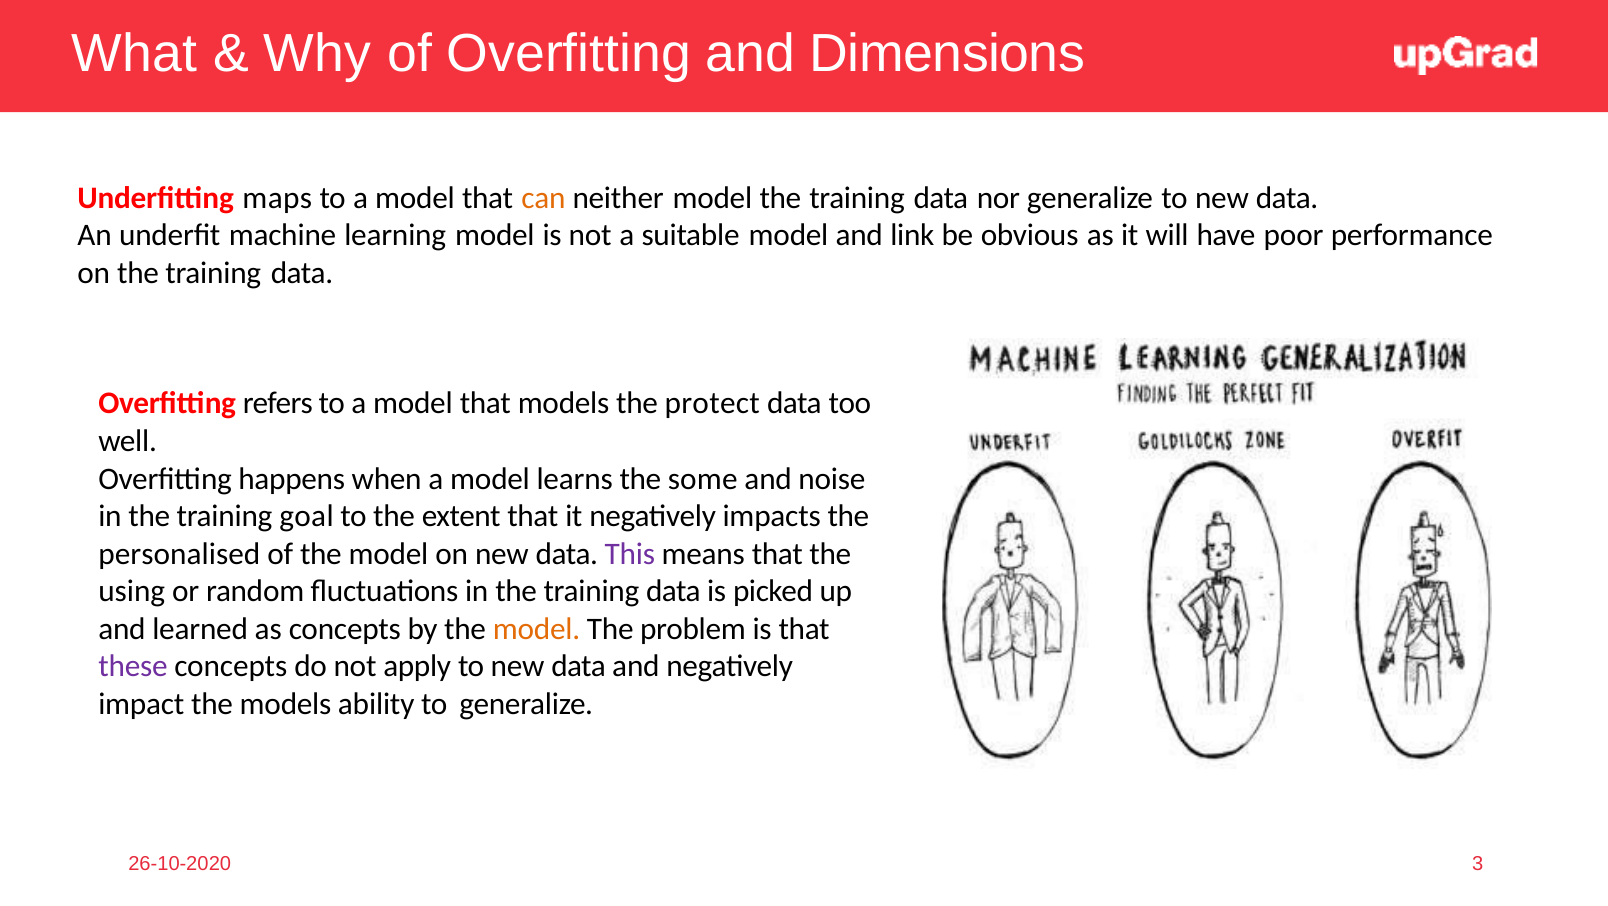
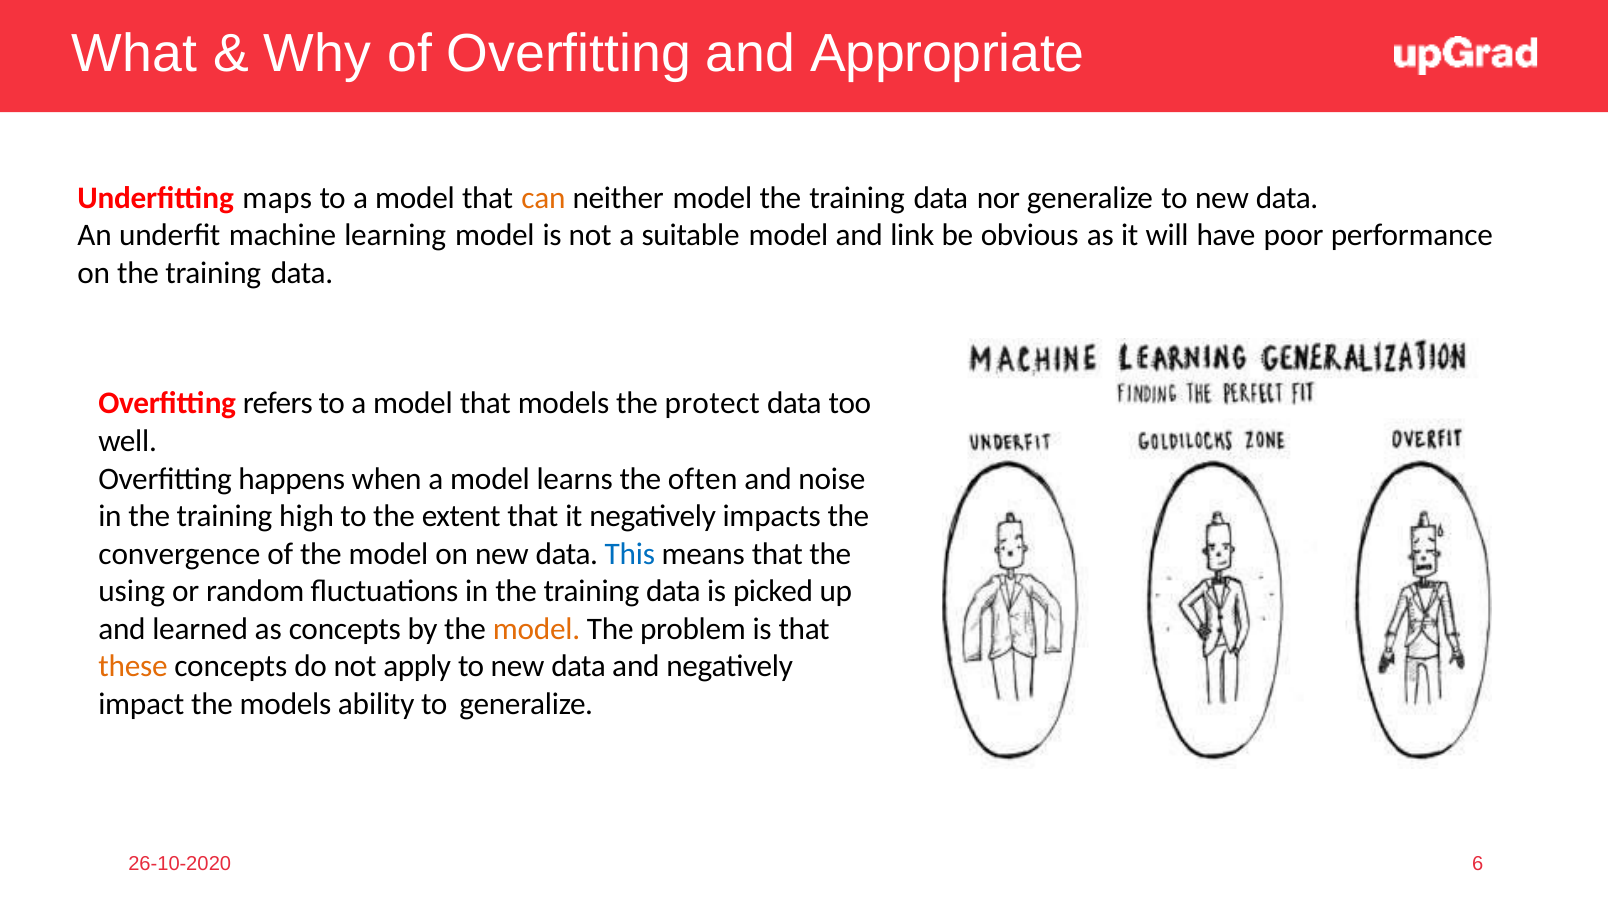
Dimensions: Dimensions -> Appropriate (947, 54)
some: some -> often (703, 479)
goal: goal -> high (307, 516)
personalised: personalised -> convergence (179, 554)
This colour: purple -> blue (630, 554)
these colour: purple -> orange (133, 666)
3: 3 -> 6 (1478, 863)
